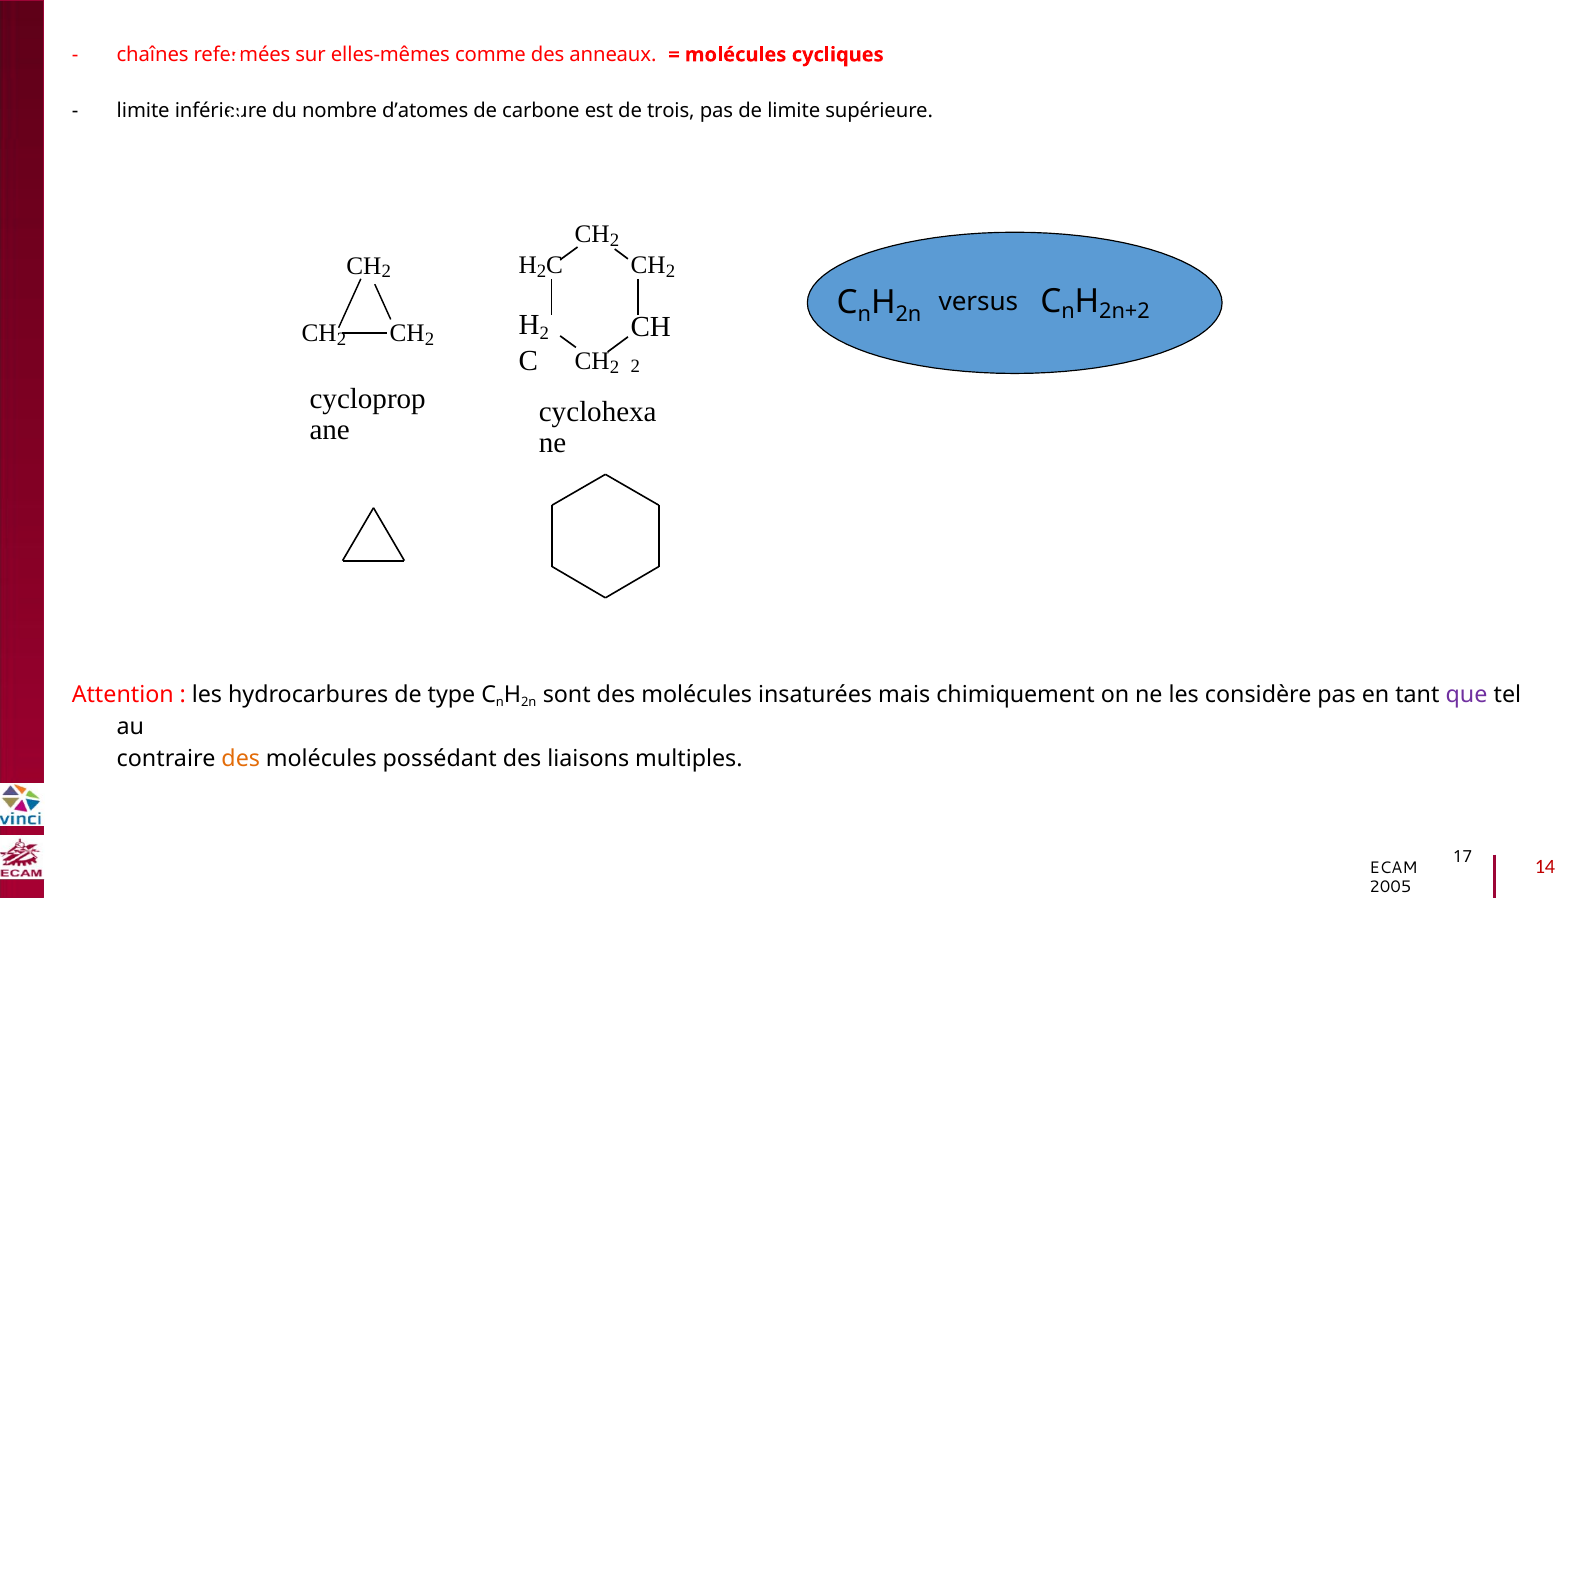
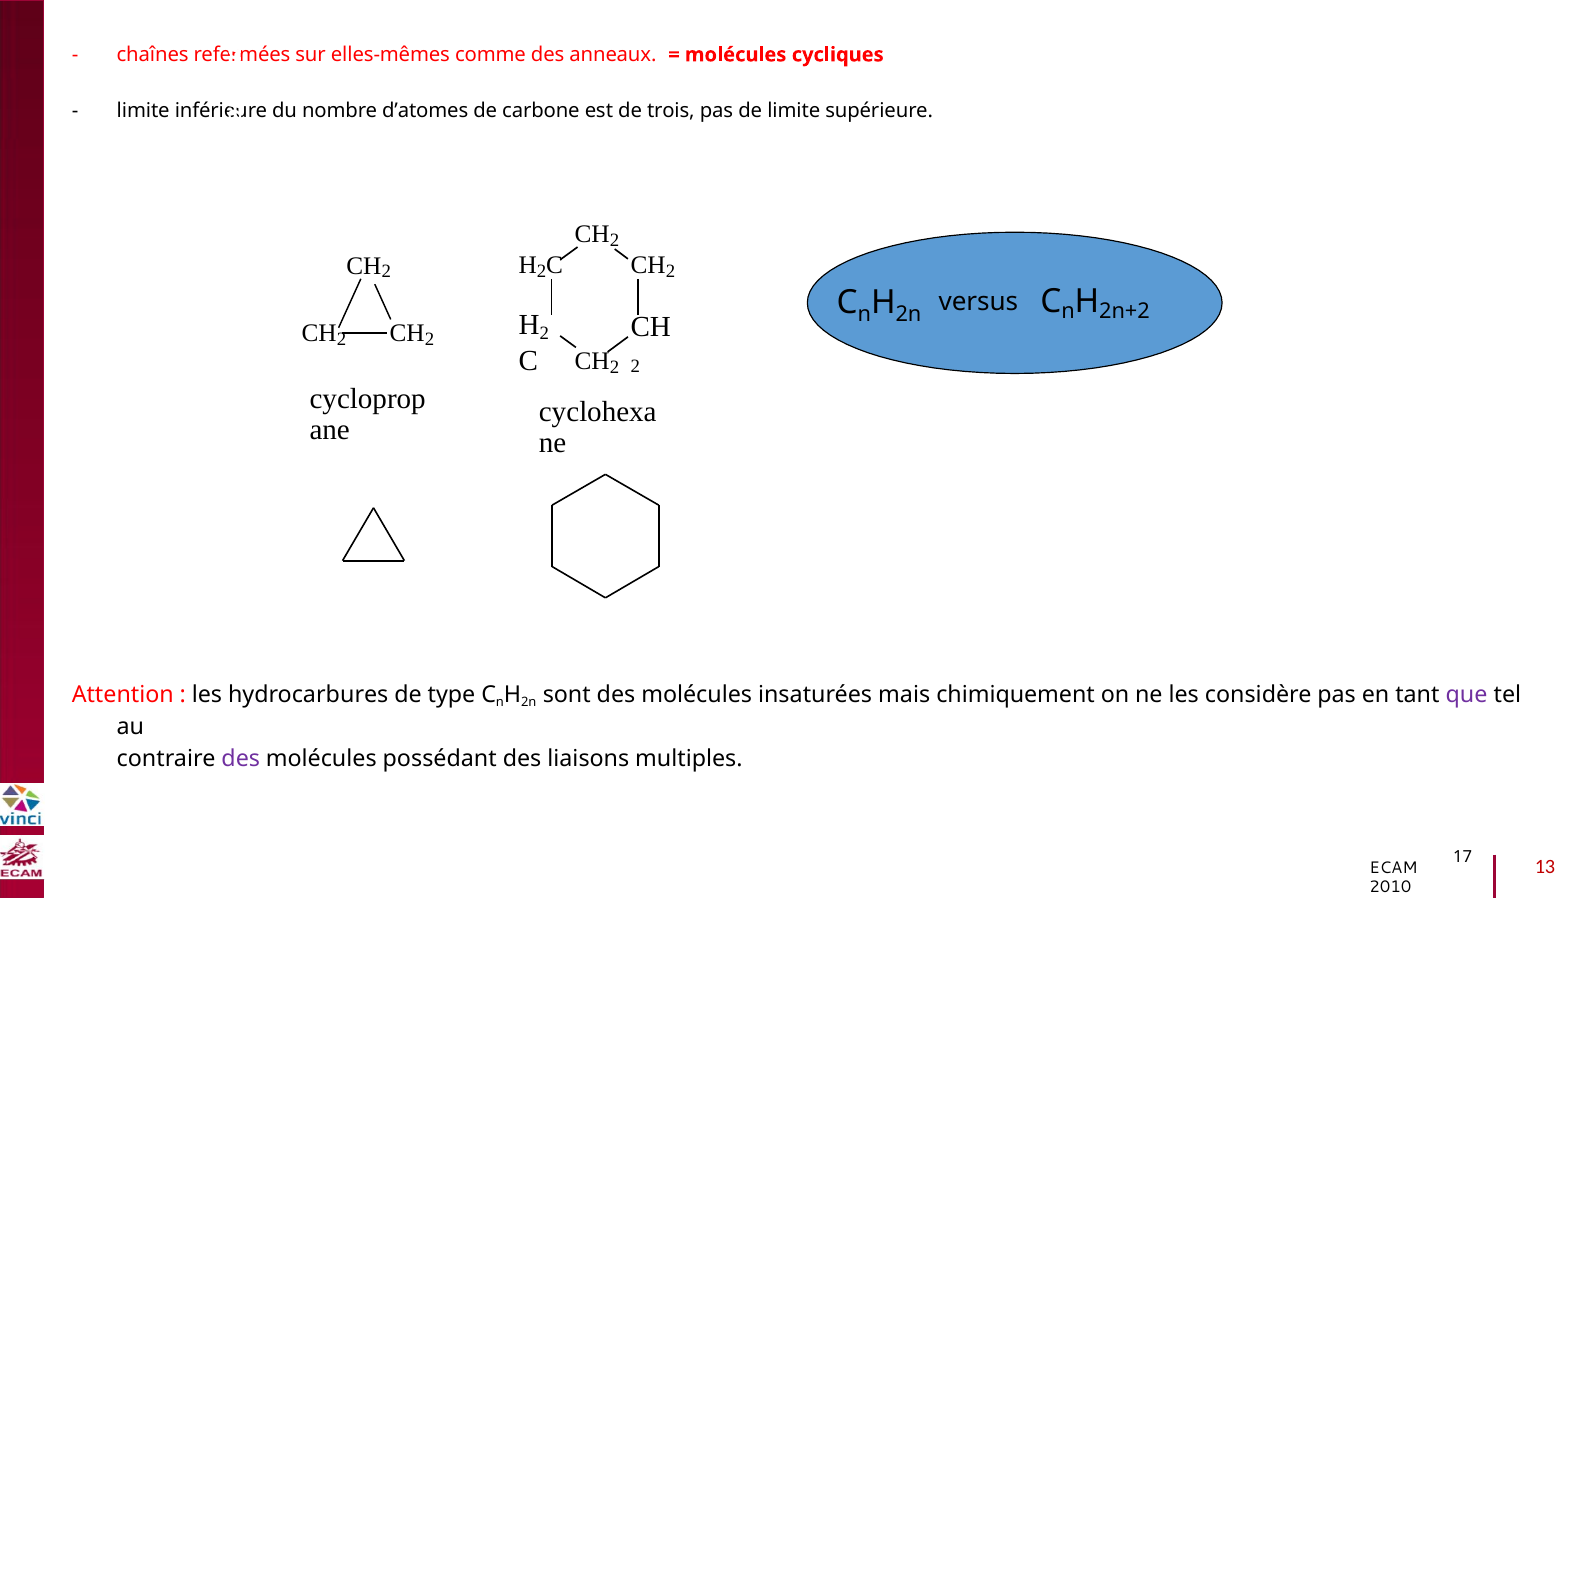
des colour: orange -> purple (241, 759)
14: 14 -> 13 (1545, 866)
2005: 2005 -> 2010 (1390, 887)
